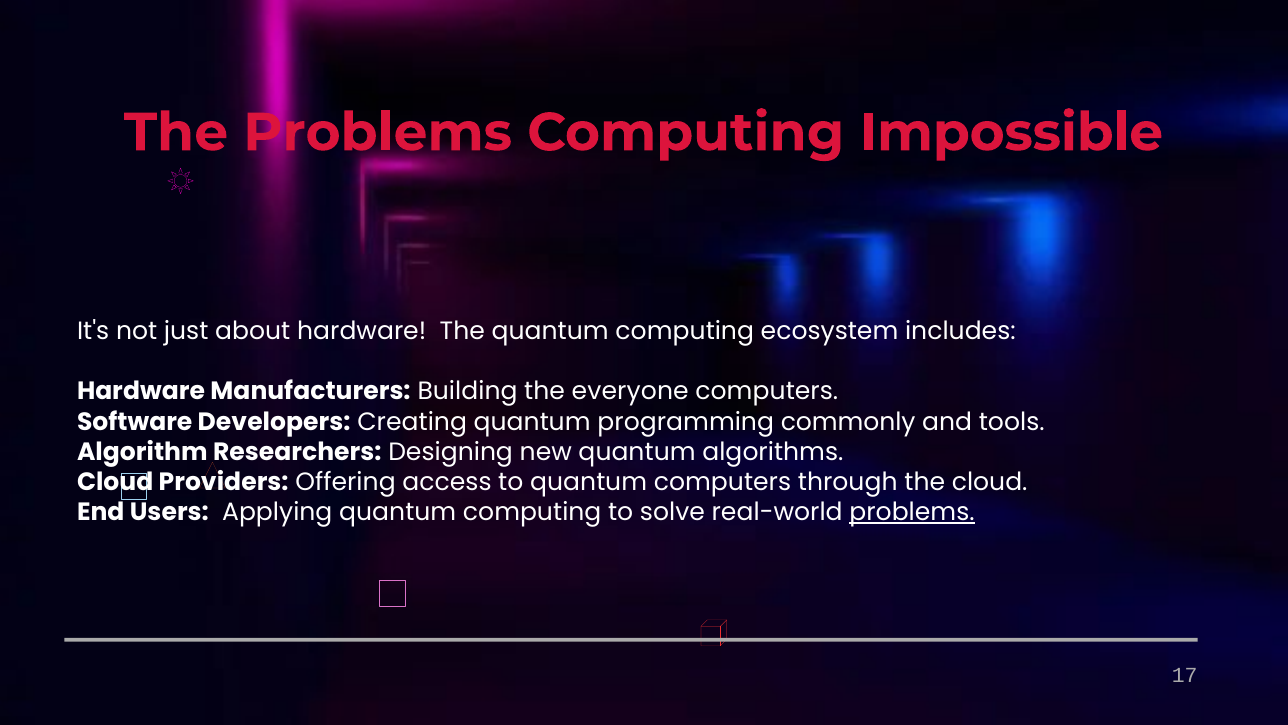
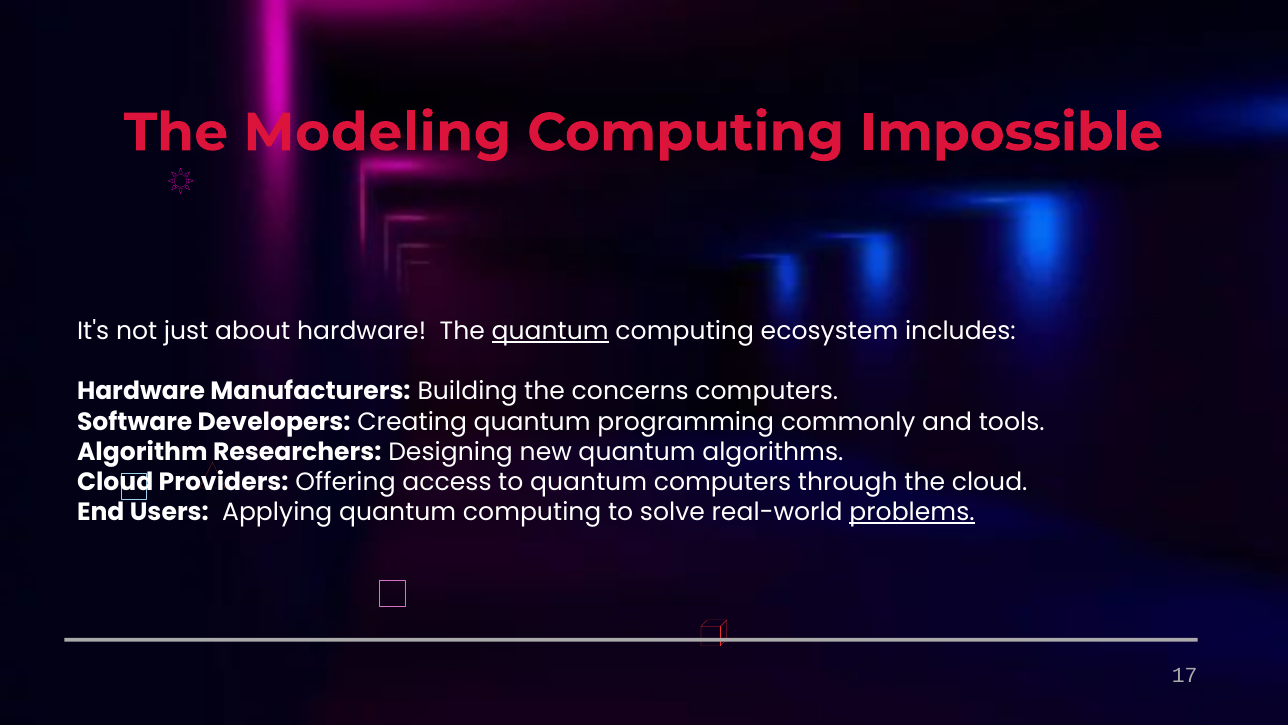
The Problems: Problems -> Modeling (377, 132)
quantum underline: none -> present (550, 331)
everyone: everyone -> concerns (630, 391)
